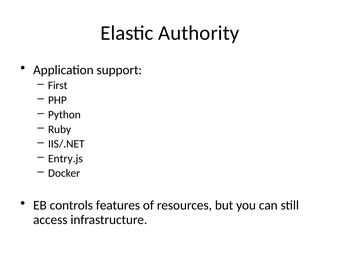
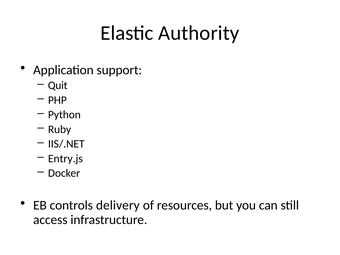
First: First -> Quit (58, 85)
features: features -> delivery (118, 205)
